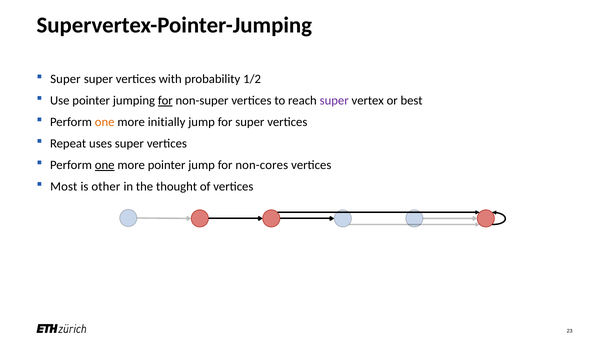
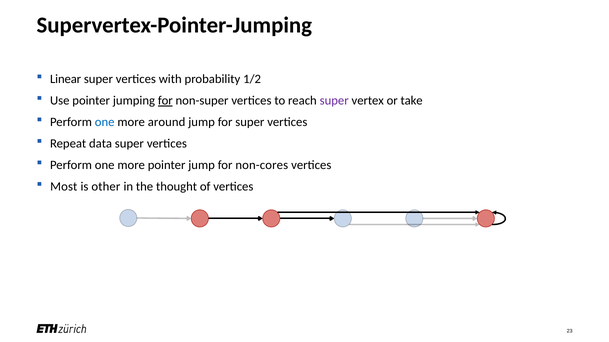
Super: Super -> Linear (66, 79)
best: best -> take (412, 101)
one colour: orange -> blue (105, 122)
initially: initially -> around (167, 122)
uses: uses -> data (101, 144)
one underline: present -> none (105, 165)
